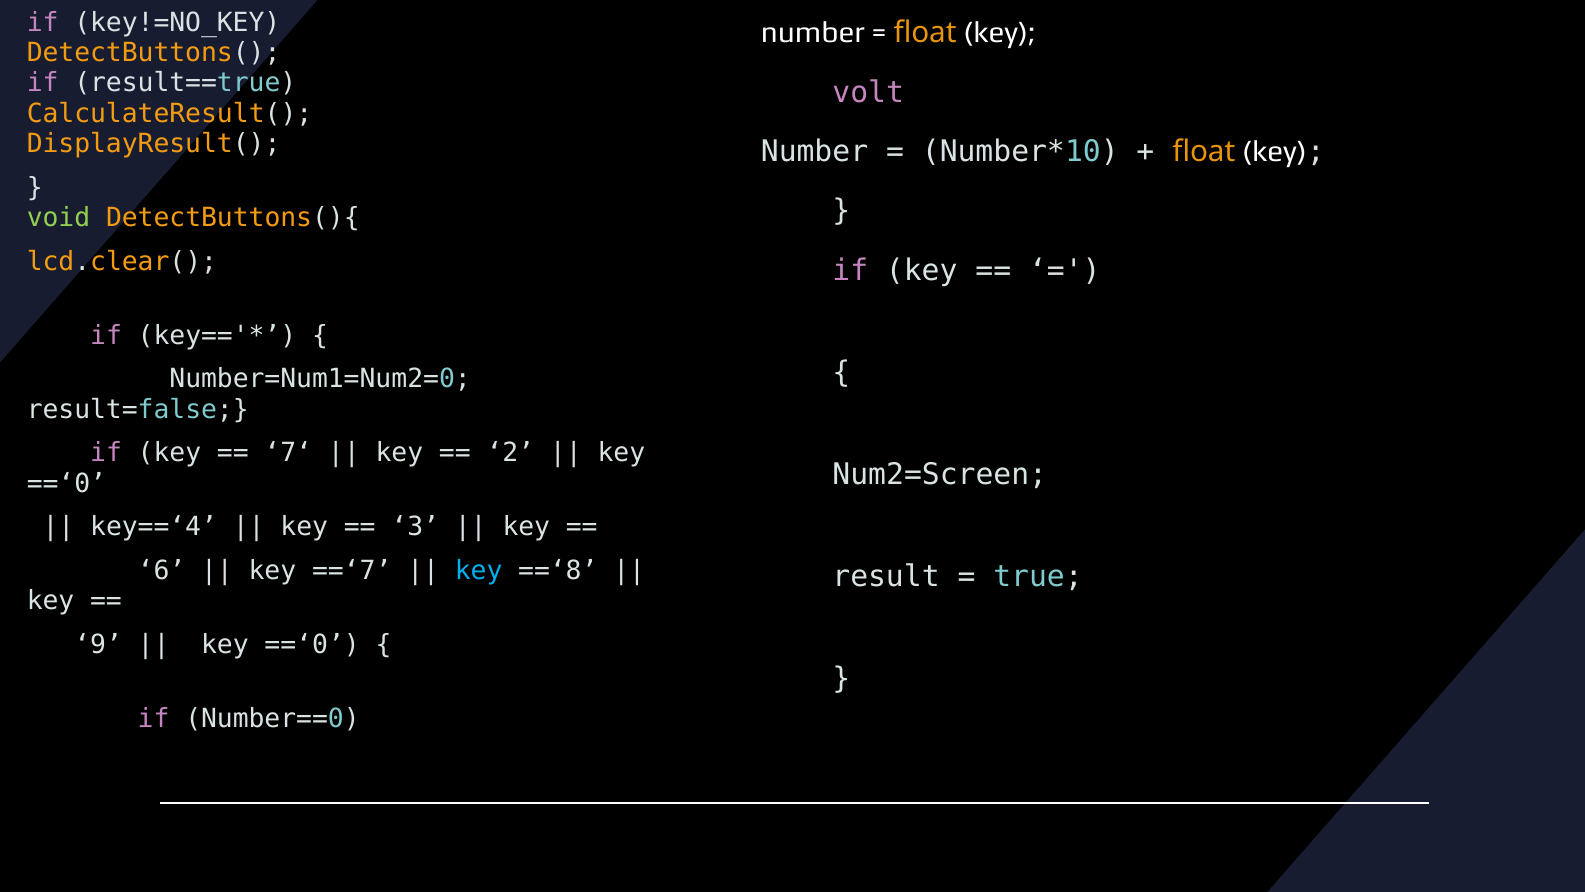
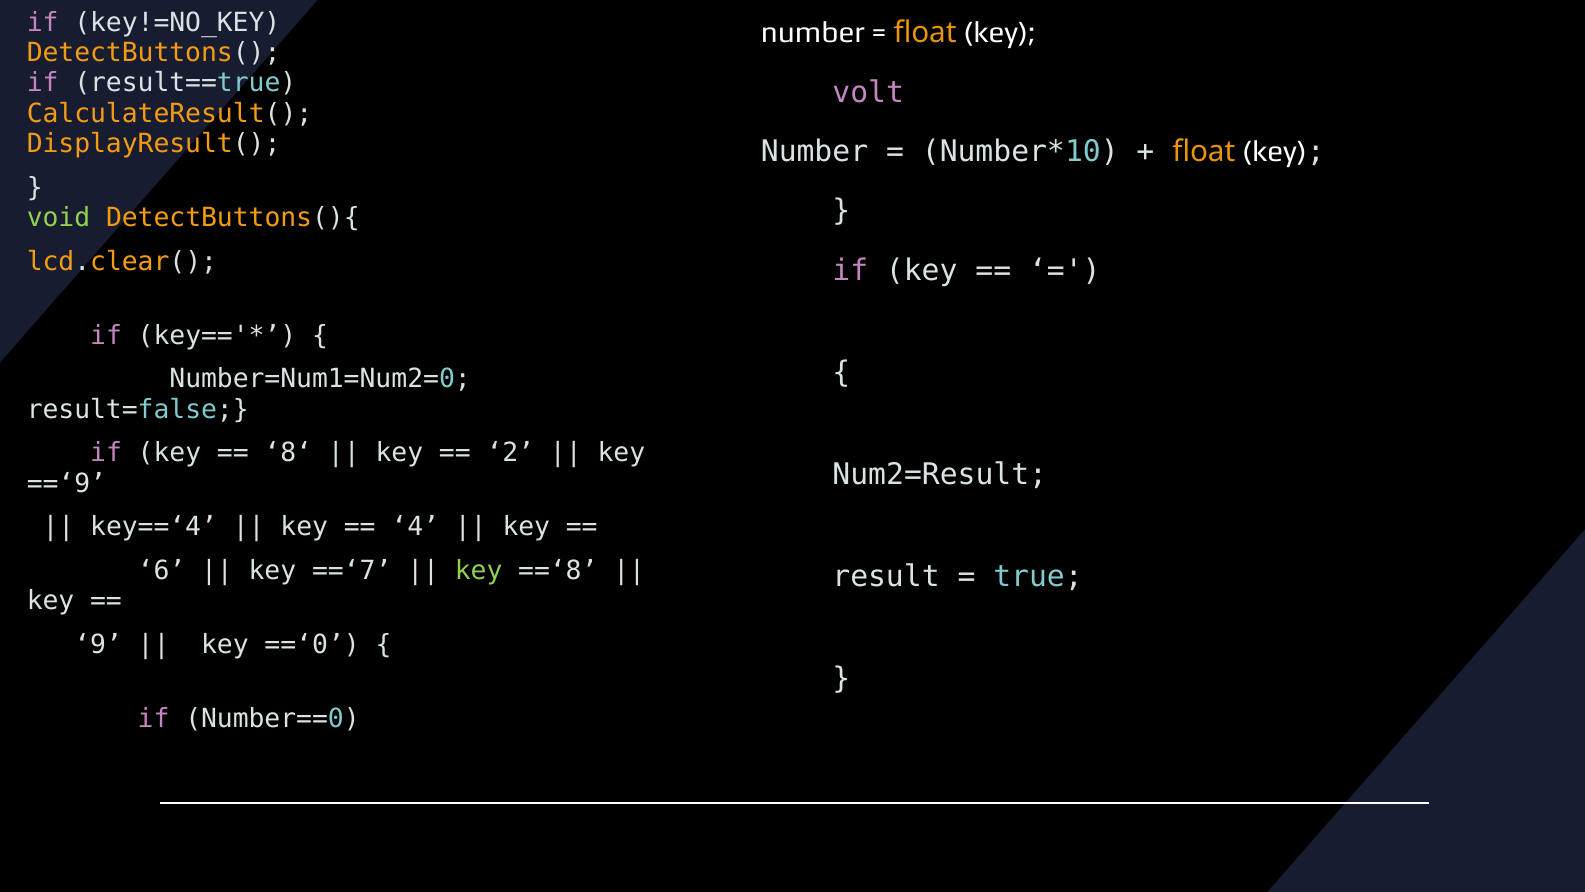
7‘: 7‘ -> 8‘ (288, 453)
Num2=Screen: Num2=Screen -> Num2=Result (940, 474)
==‘0: ==‘0 -> ==‘9 (66, 483)
3: 3 -> 4 (415, 527)
key colour: light blue -> light green (479, 570)
